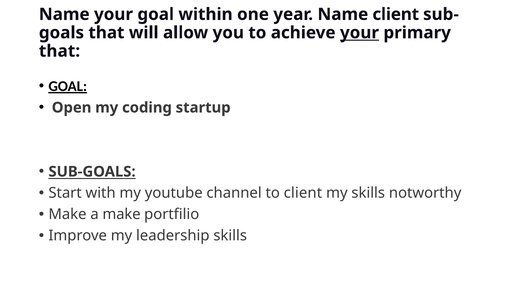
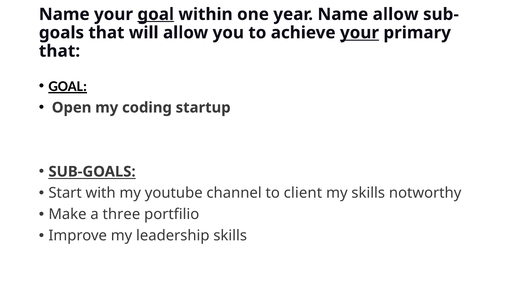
goal underline: none -> present (156, 14)
Name client: client -> allow (396, 14)
a make: make -> three (121, 214)
